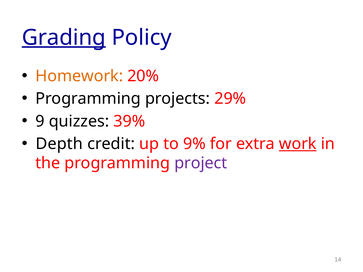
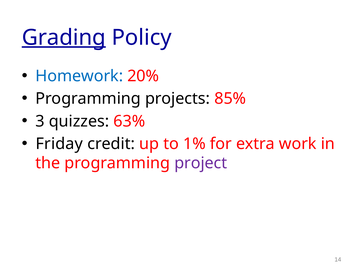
Homework colour: orange -> blue (79, 76)
29%: 29% -> 85% (230, 99)
9: 9 -> 3 (40, 121)
39%: 39% -> 63% (129, 121)
Depth: Depth -> Friday (59, 144)
9%: 9% -> 1% (194, 144)
work underline: present -> none (298, 144)
